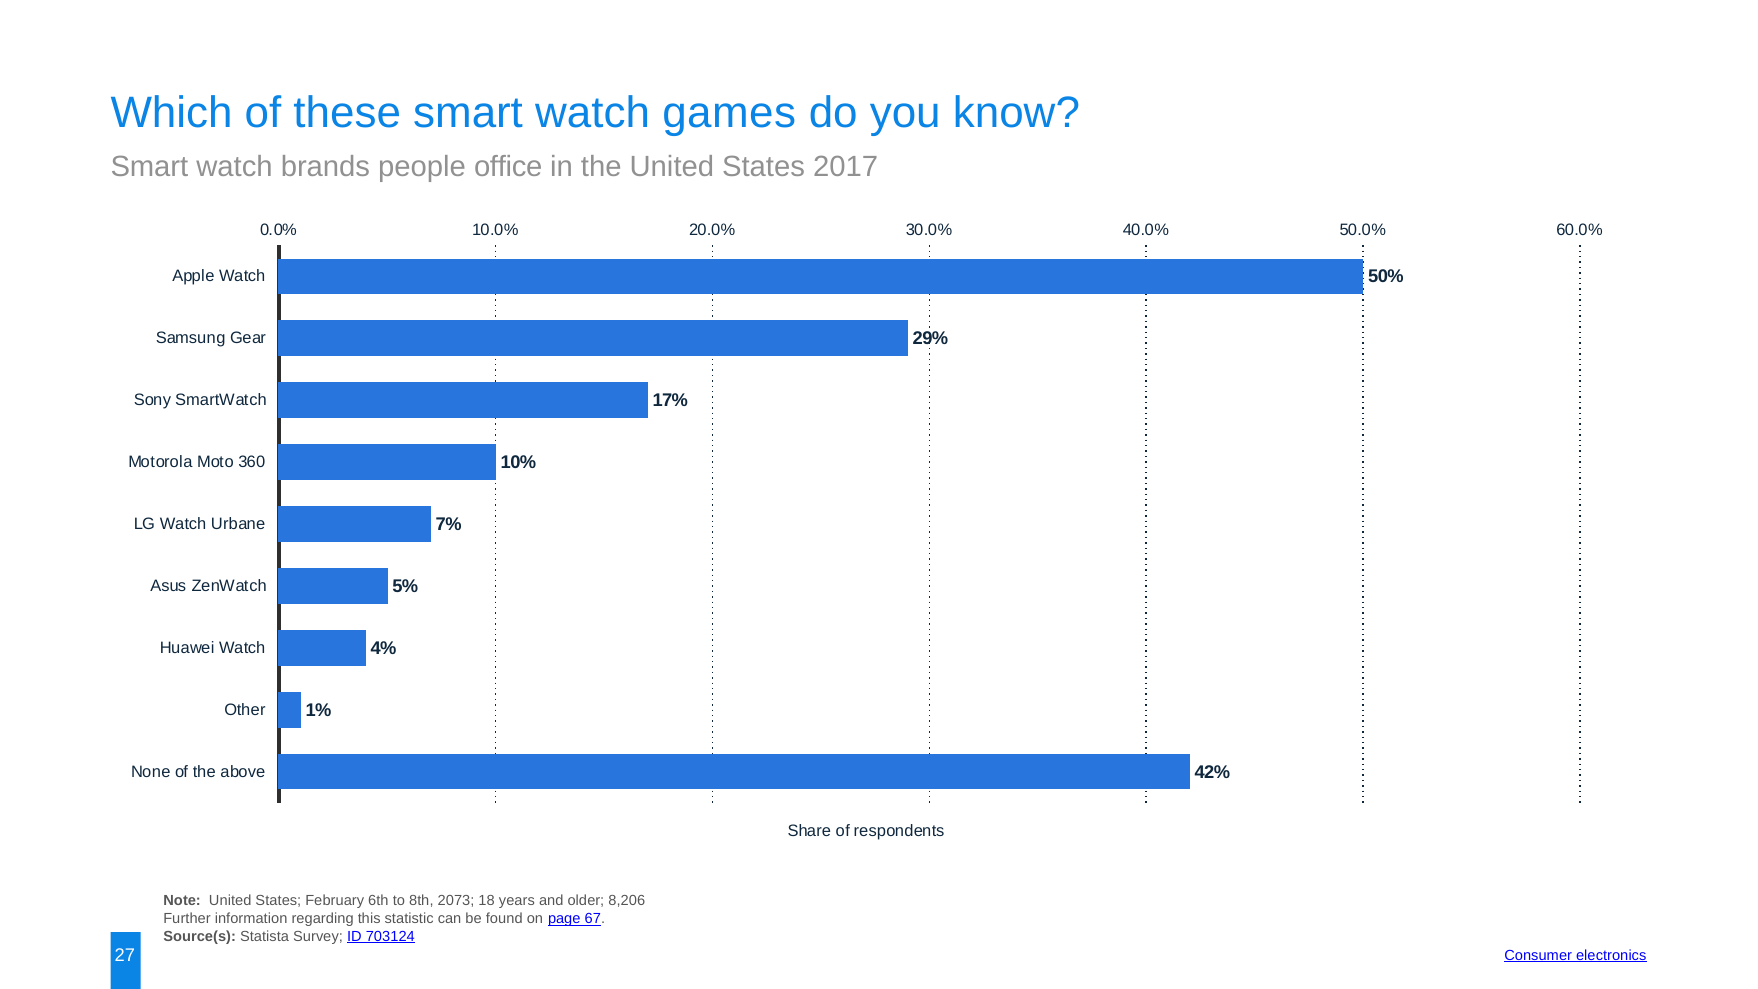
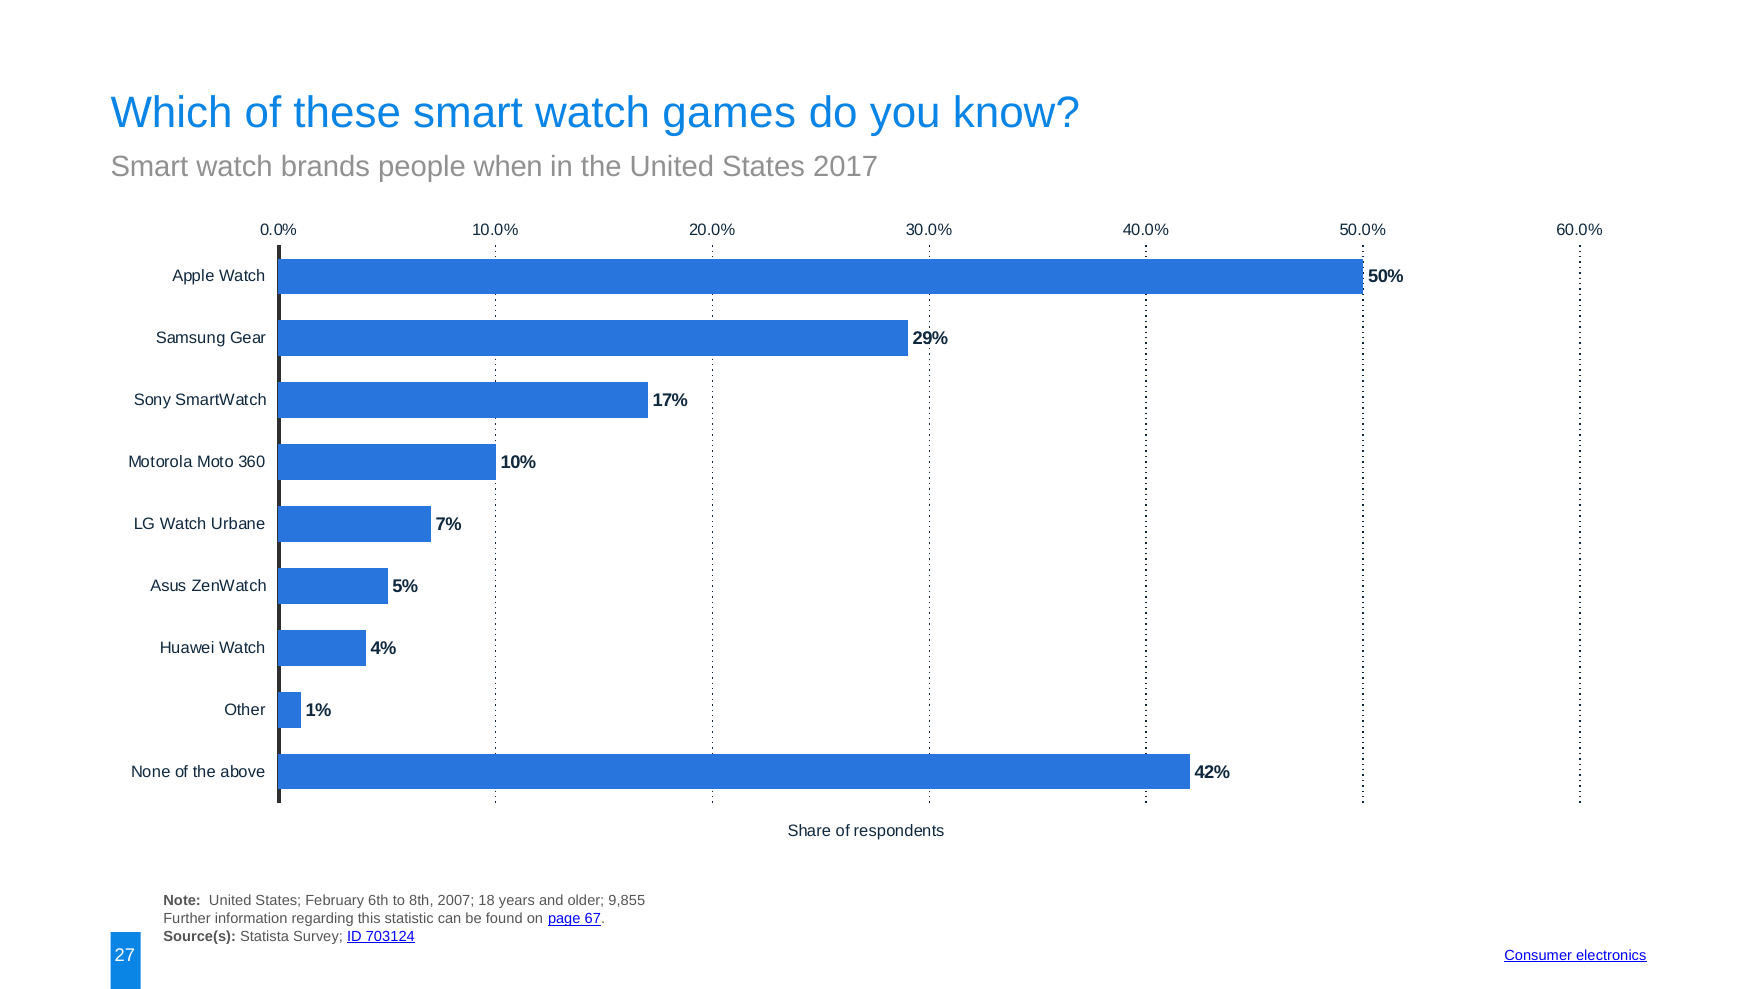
office: office -> when (508, 167)
2073: 2073 -> 2007 (456, 901)
8,206: 8,206 -> 9,855 (627, 901)
